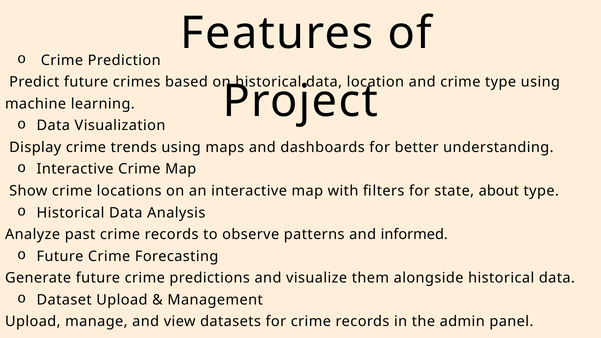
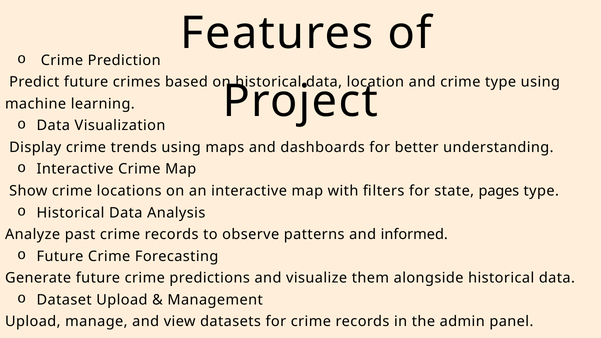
about: about -> pages (499, 191)
